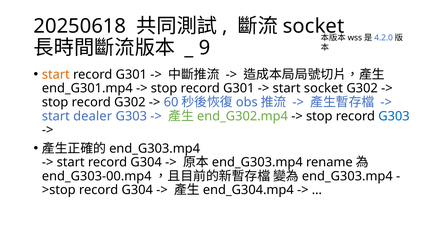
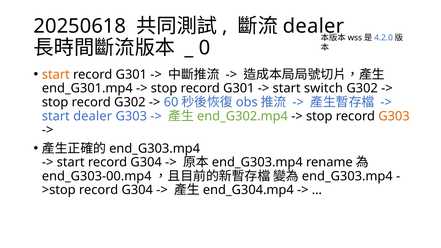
socket: socket -> dealer (314, 26)
9: 9 -> 0 (205, 48)
start socket: socket -> switch (323, 88)
G303 colour: blue -> orange (394, 116)
